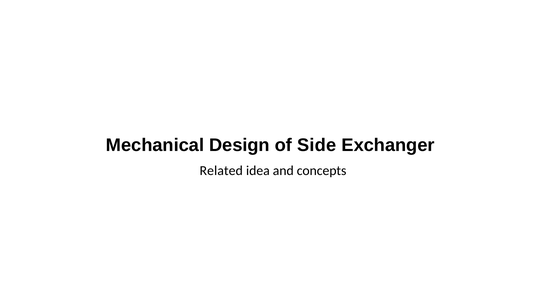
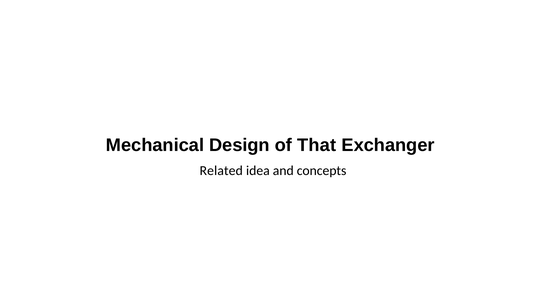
Side: Side -> That (317, 145)
